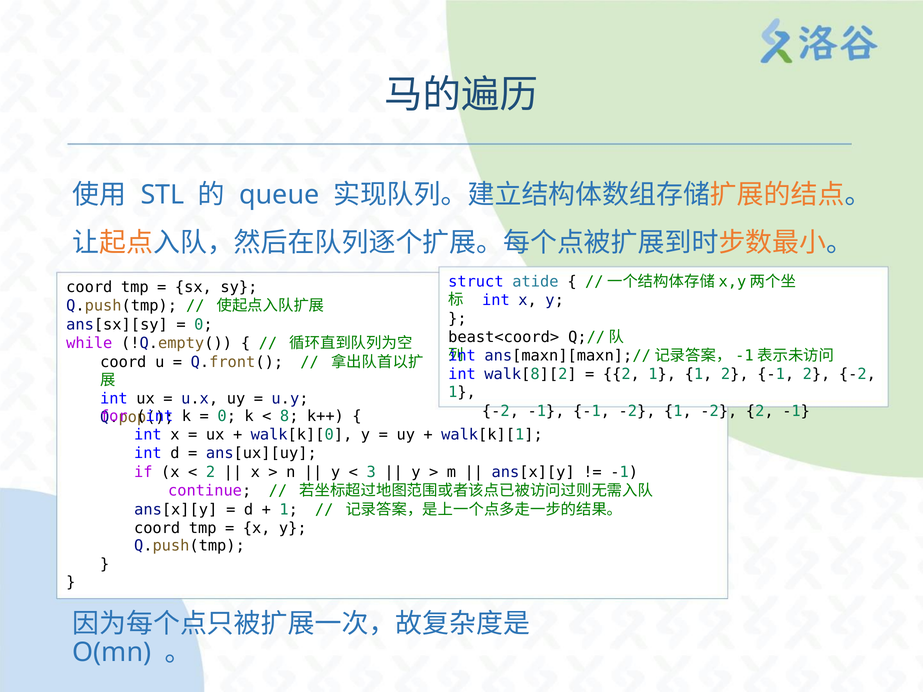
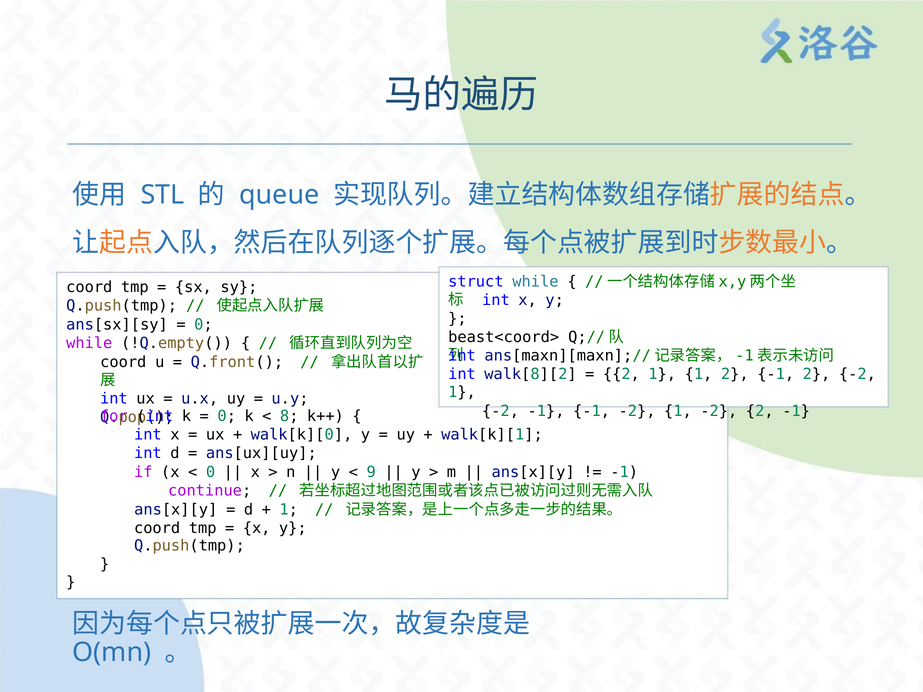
struct atide: atide -> while (535, 282)
2: 2 -> 0 (211, 472)
3: 3 -> 9 (371, 472)
